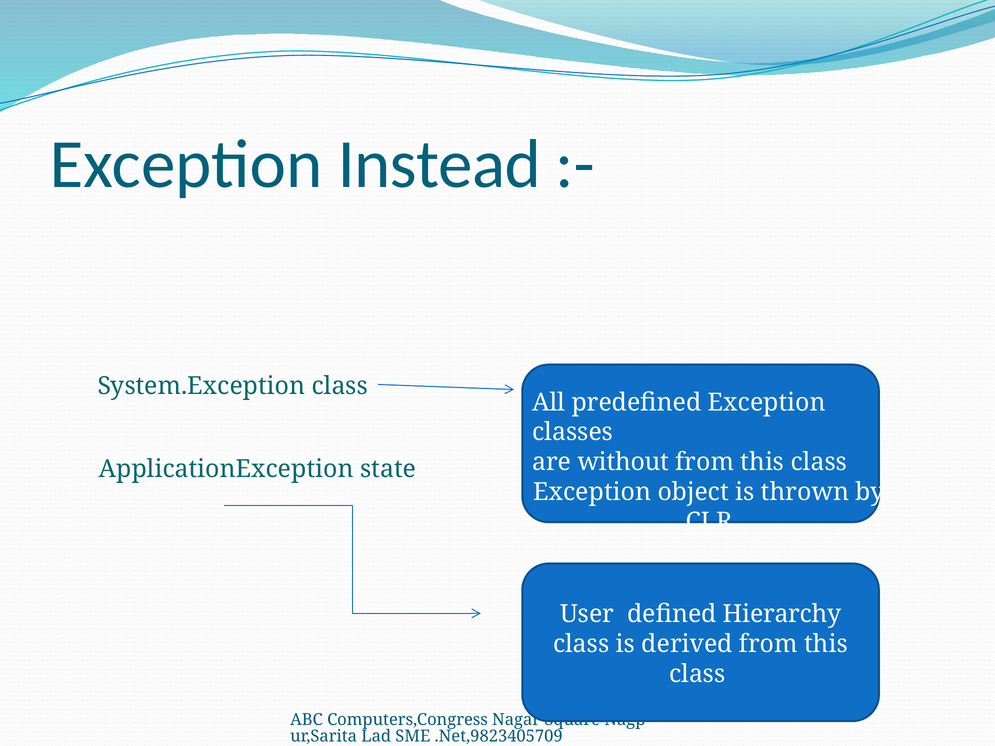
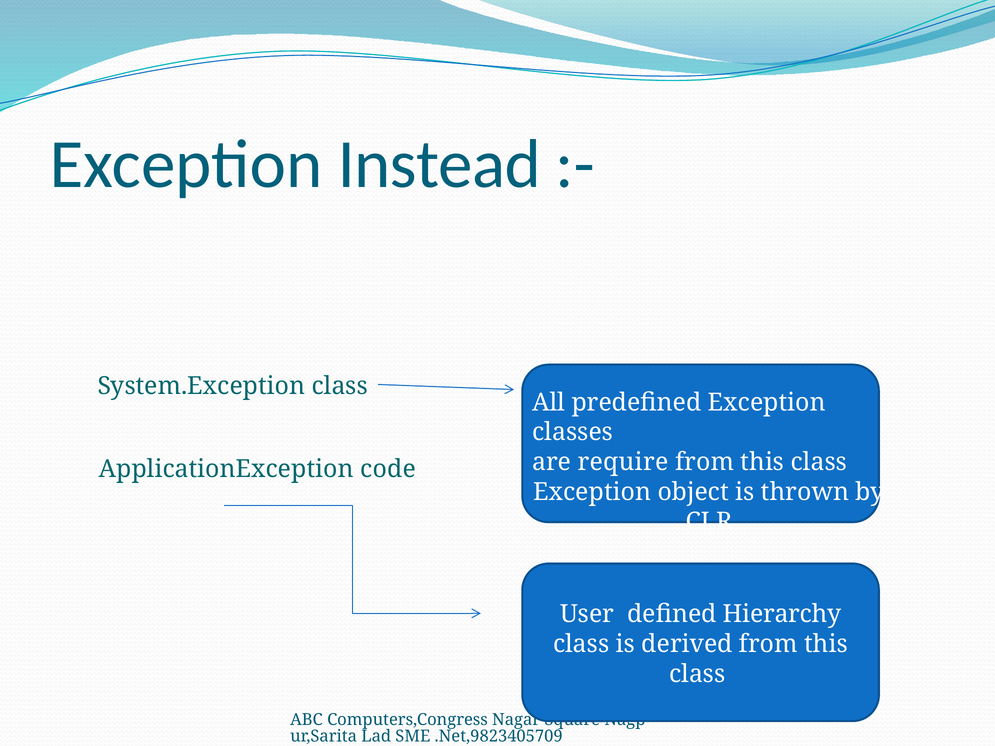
without: without -> require (623, 462)
state: state -> code (388, 469)
